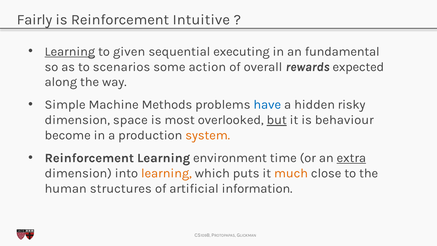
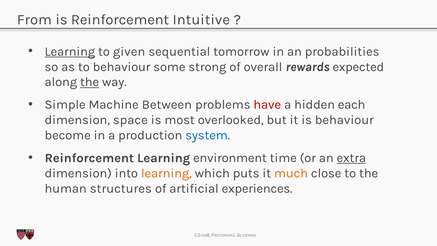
Fairly: Fairly -> From (34, 20)
executing: executing -> tomorrow (241, 51)
fundamental: fundamental -> probabilities (342, 51)
to scenarios: scenarios -> behaviour (122, 67)
action: action -> strong (207, 67)
the underline: none -> present (90, 82)
Methods: Methods -> Between (167, 105)
have colour: blue -> red (267, 105)
risky: risky -> each (352, 105)
but underline: present -> none (277, 120)
system colour: orange -> blue (208, 135)
information: information -> experiences (257, 188)
